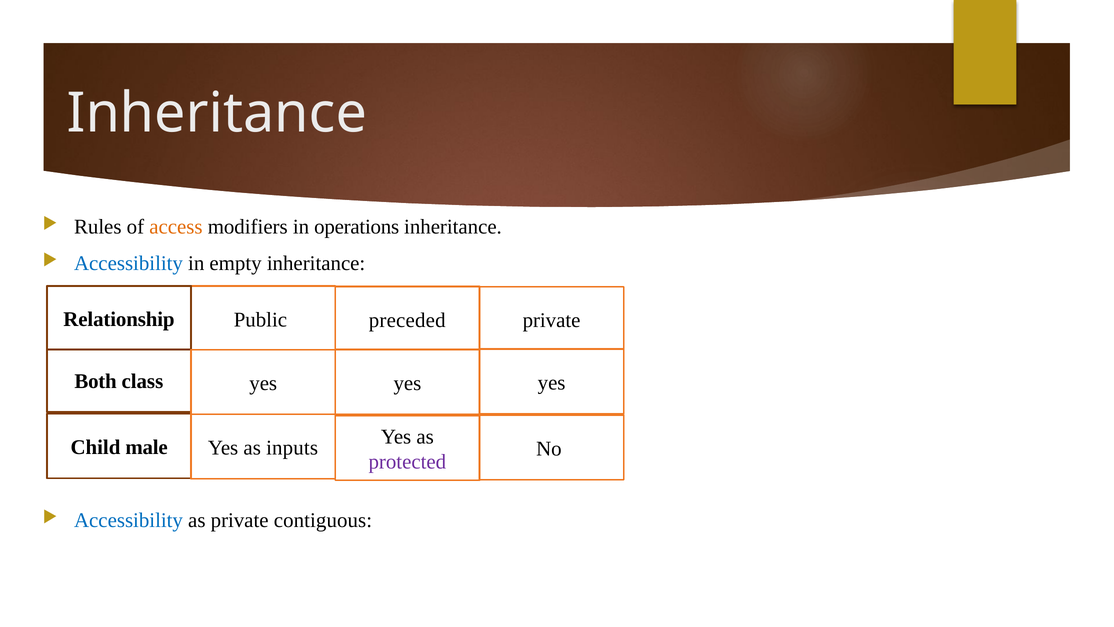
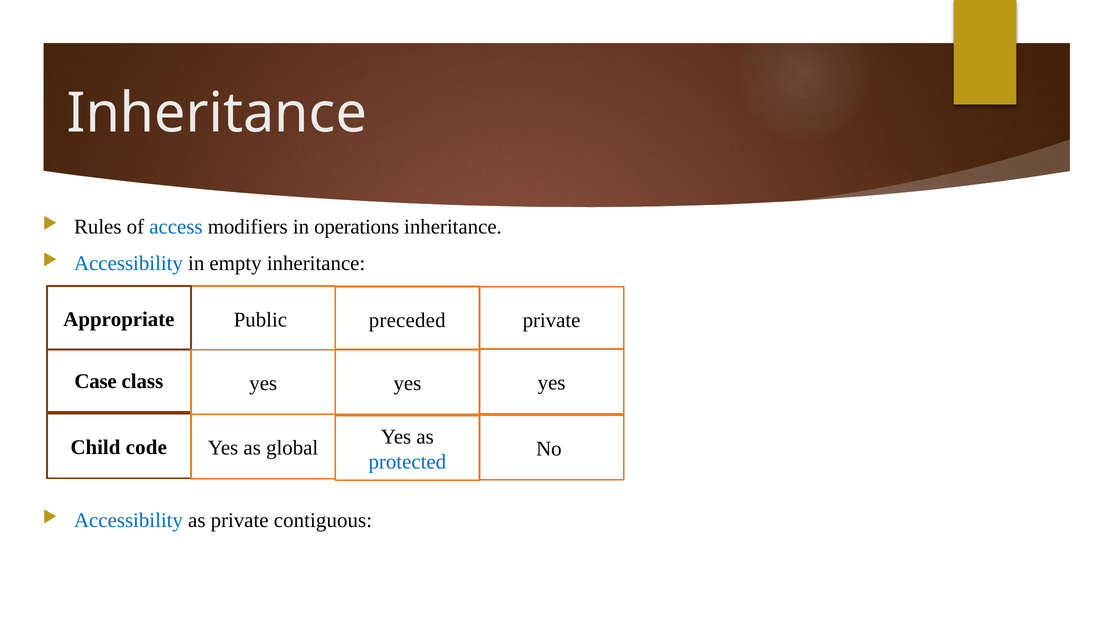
access colour: orange -> blue (176, 226)
Relationship: Relationship -> Appropriate (119, 319)
Both: Both -> Case (96, 381)
male: male -> code (146, 447)
inputs: inputs -> global (292, 448)
protected colour: purple -> blue (407, 462)
